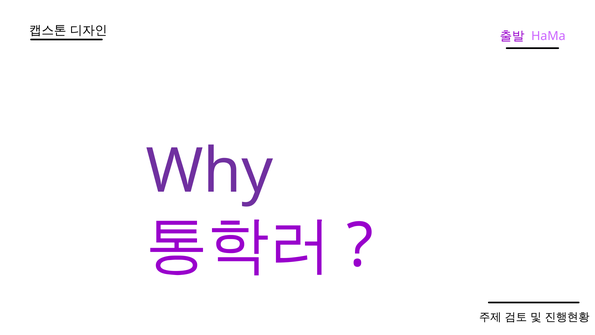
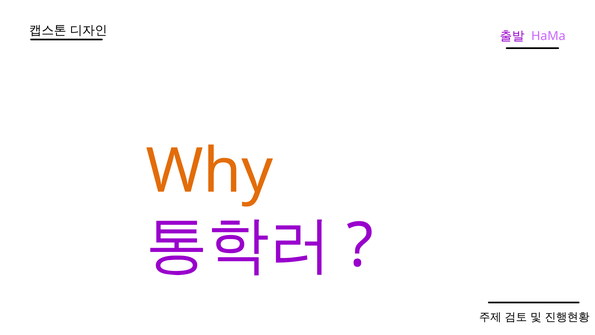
Why colour: purple -> orange (209, 171)
